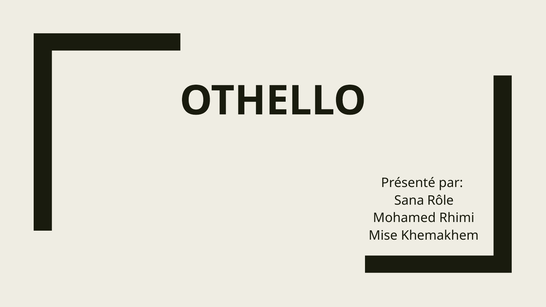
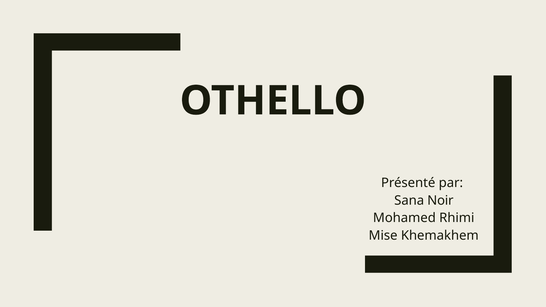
Rôle: Rôle -> Noir (440, 200)
